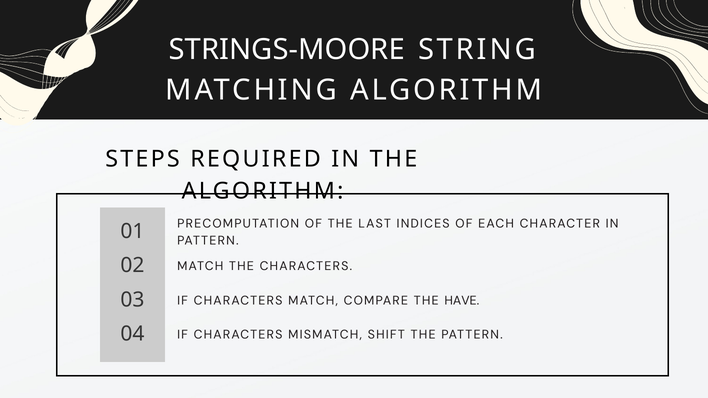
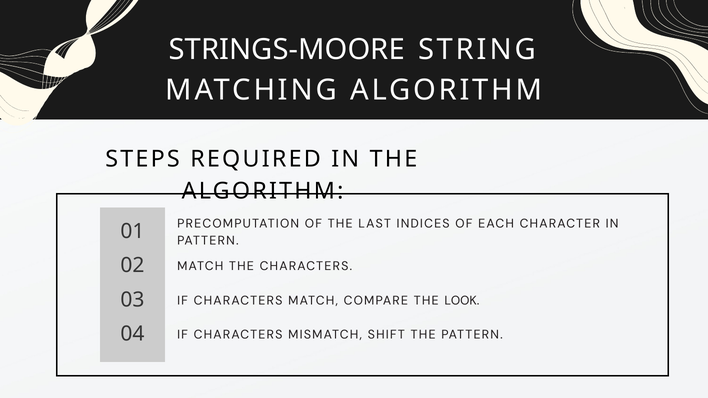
HAVE: HAVE -> LOOK (462, 301)
